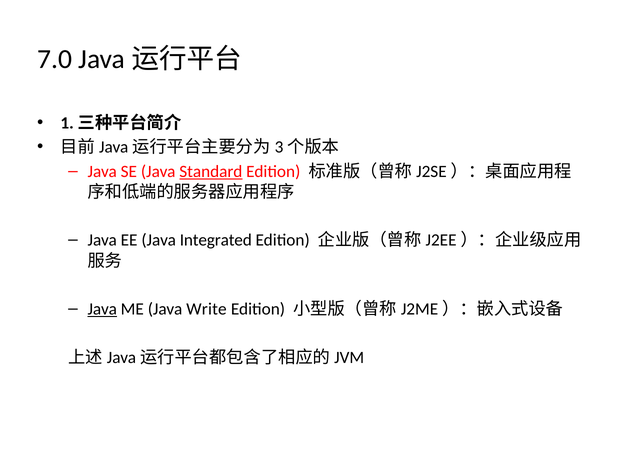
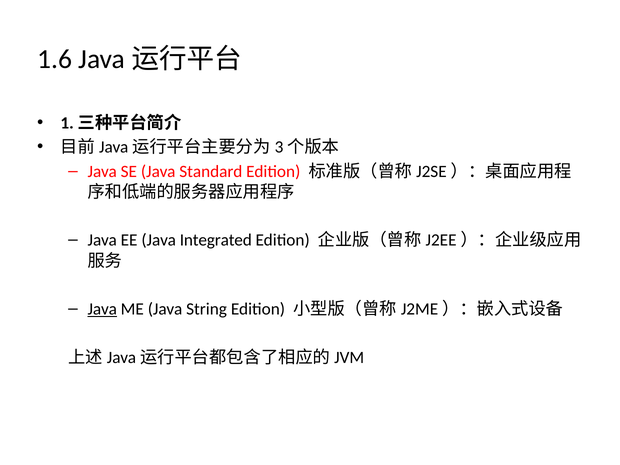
7.0: 7.0 -> 1.6 (55, 59)
Standard underline: present -> none (211, 171)
Write: Write -> String (207, 309)
